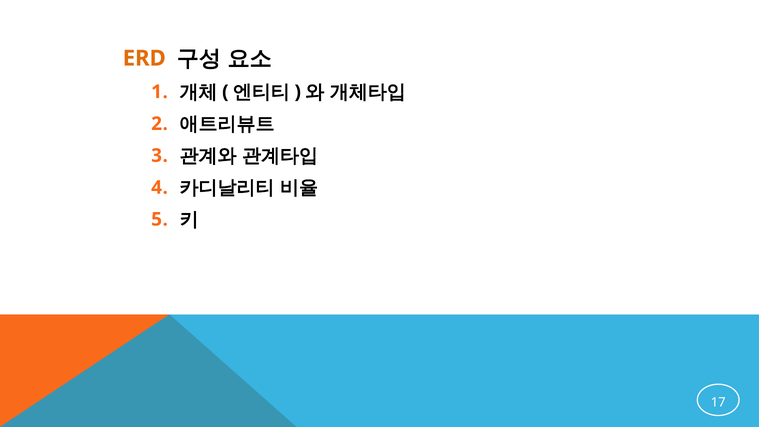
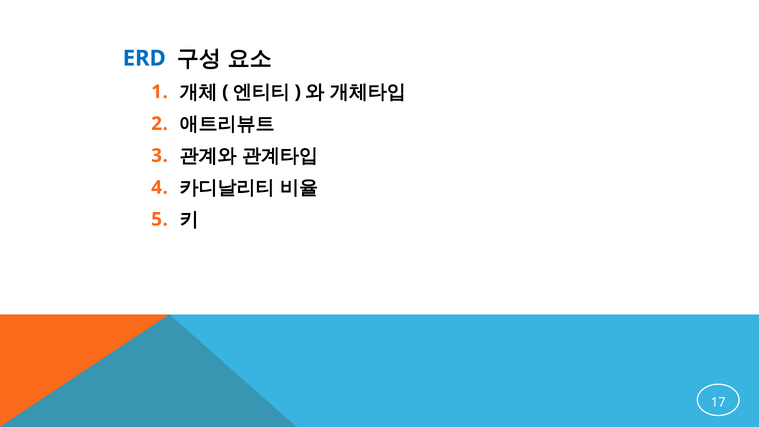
ERD colour: orange -> blue (144, 58)
